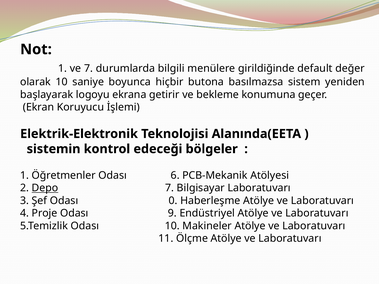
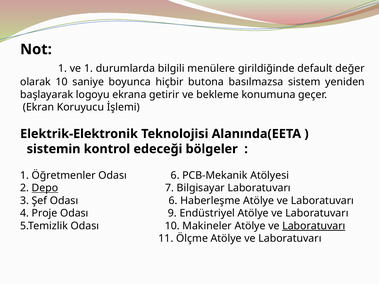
ve 7: 7 -> 1 (89, 68)
Şef Odası 0: 0 -> 6 (173, 201)
Laboratuvarı underline: none -> present (314, 226)
